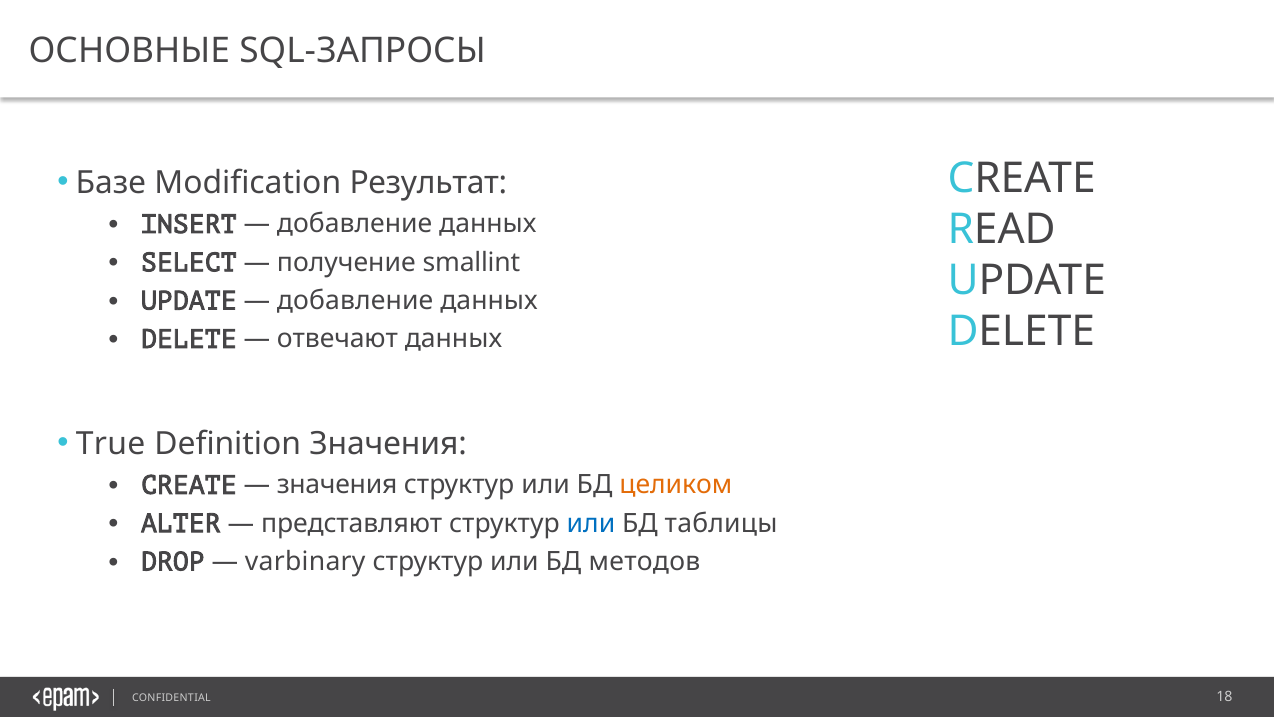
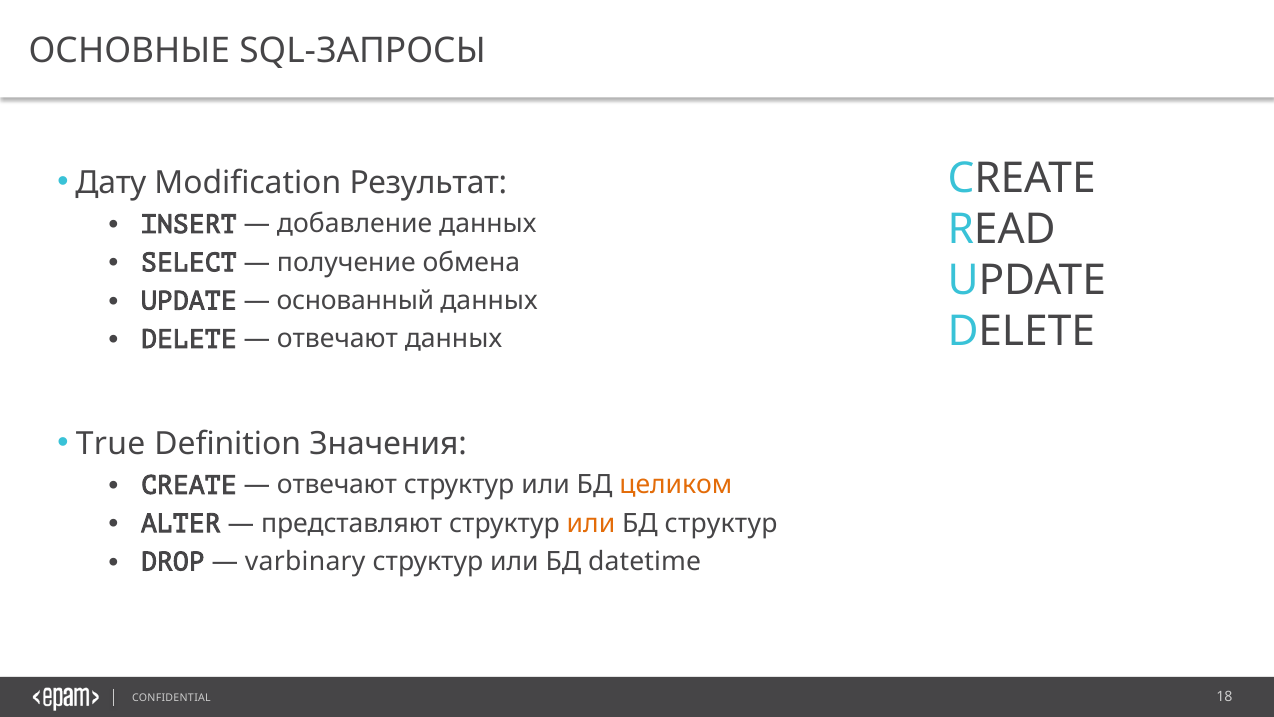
Базе: Базе -> Дату (111, 183)
smallint: smallint -> обмена (471, 262)
добавление: добавление -> основанный (355, 301)
значения: значения -> отвечают (337, 485)
или colour: blue -> orange (591, 523)
БД таблицы: таблицы -> структур (721, 523)
методов: методов -> datetime (645, 561)
